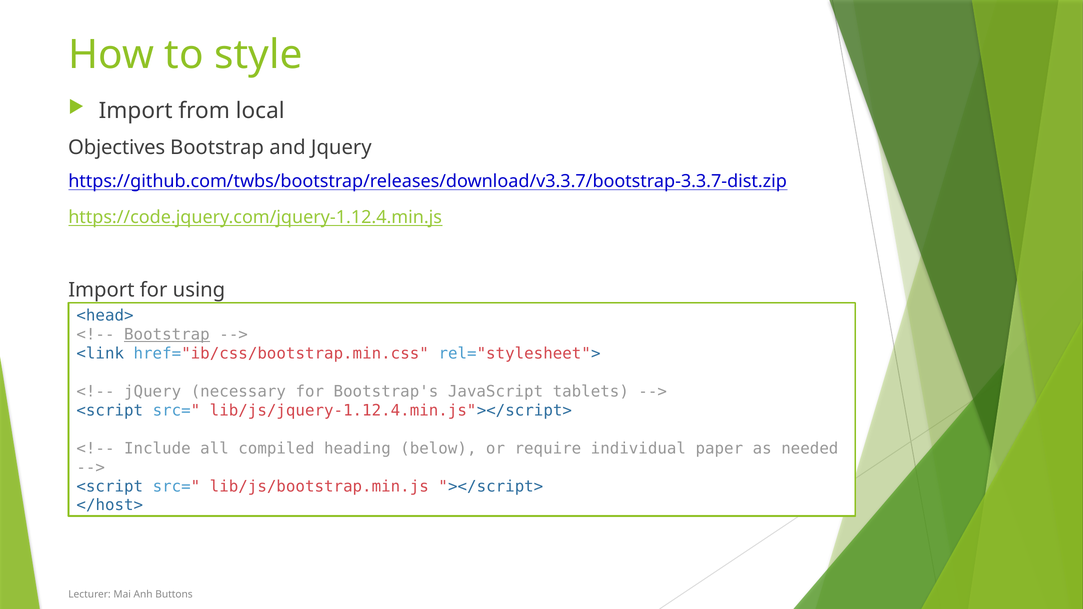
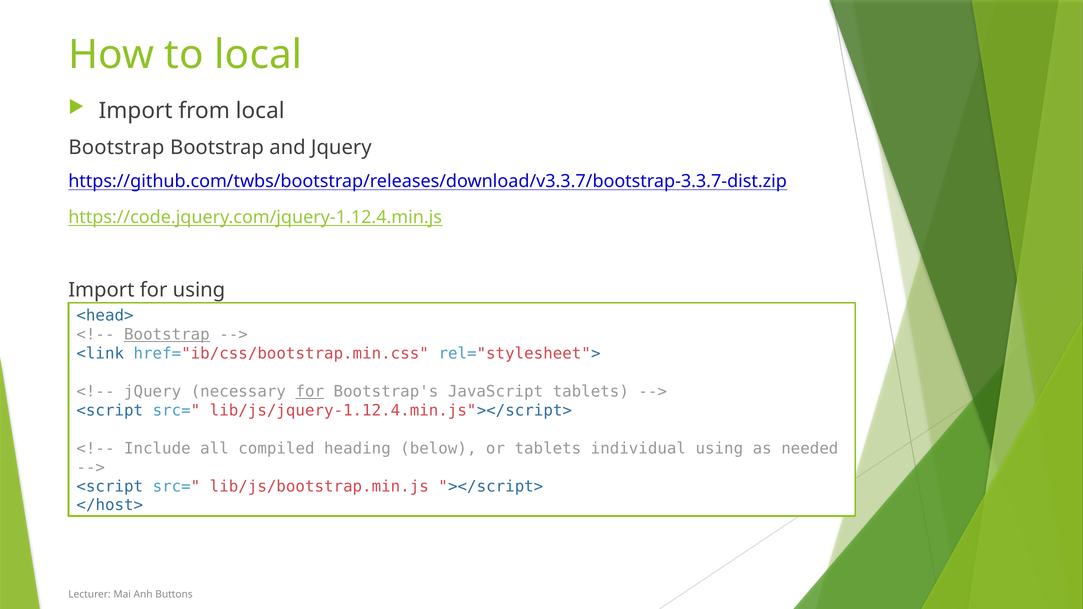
to style: style -> local (258, 55)
Objectives: Objectives -> Bootstrap (116, 147)
for underline: none -> present (310, 392)
or require: require -> tablets (548, 449)
individual paper: paper -> using (719, 449)
